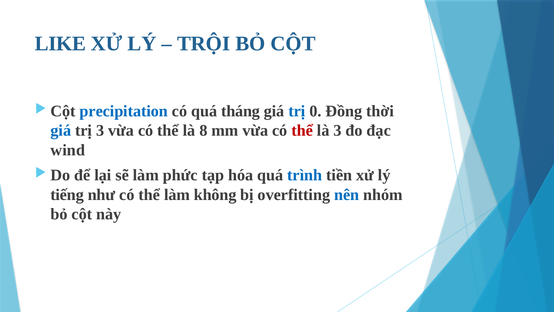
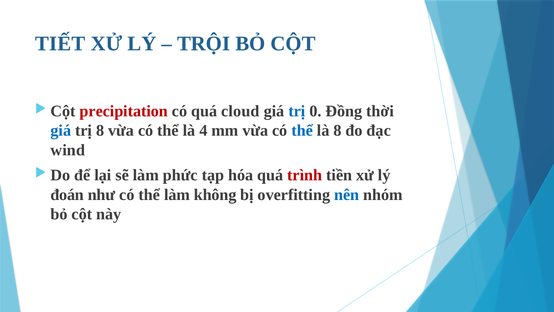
LIKE: LIKE -> TIẾT (60, 44)
precipitation colour: blue -> red (124, 111)
tháng: tháng -> cloud (240, 111)
trị 3: 3 -> 8 (100, 130)
8: 8 -> 4 (203, 130)
thể colour: red -> blue (302, 130)
là 3: 3 -> 8 (338, 130)
trình colour: blue -> red (305, 175)
tiếng: tiếng -> đoán (67, 194)
